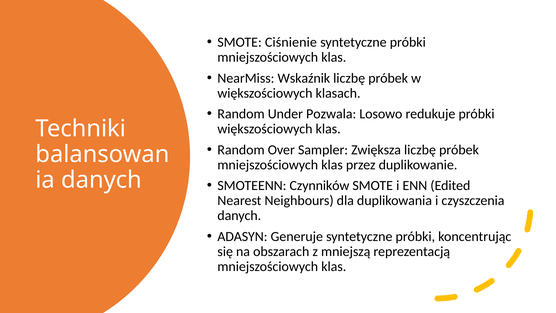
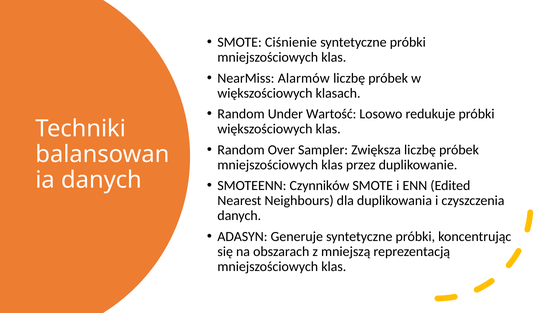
Wskaźnik: Wskaźnik -> Alarmów (304, 78)
Pozwala: Pozwala -> Wartość (331, 114)
